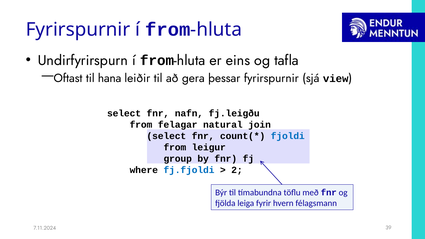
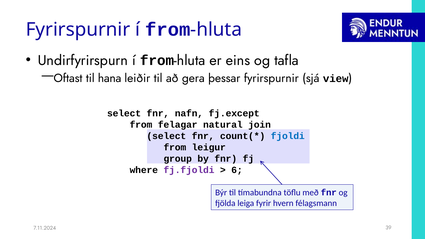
fj.leigðu: fj.leigðu -> fj.except (234, 113)
fj.fjoldi colour: blue -> purple (189, 170)
2: 2 -> 6 (237, 170)
